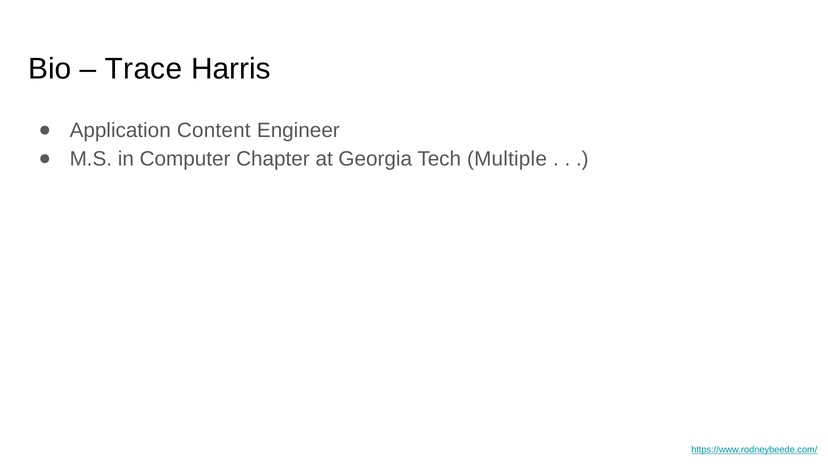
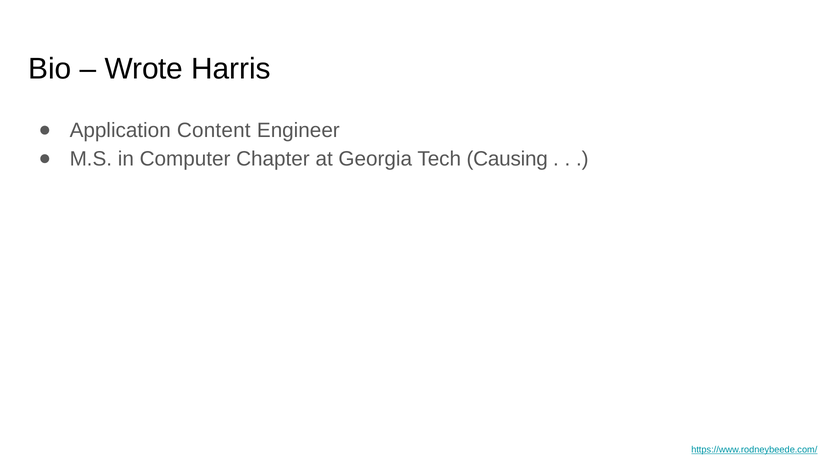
Trace: Trace -> Wrote (144, 69)
Multiple: Multiple -> Causing (507, 159)
